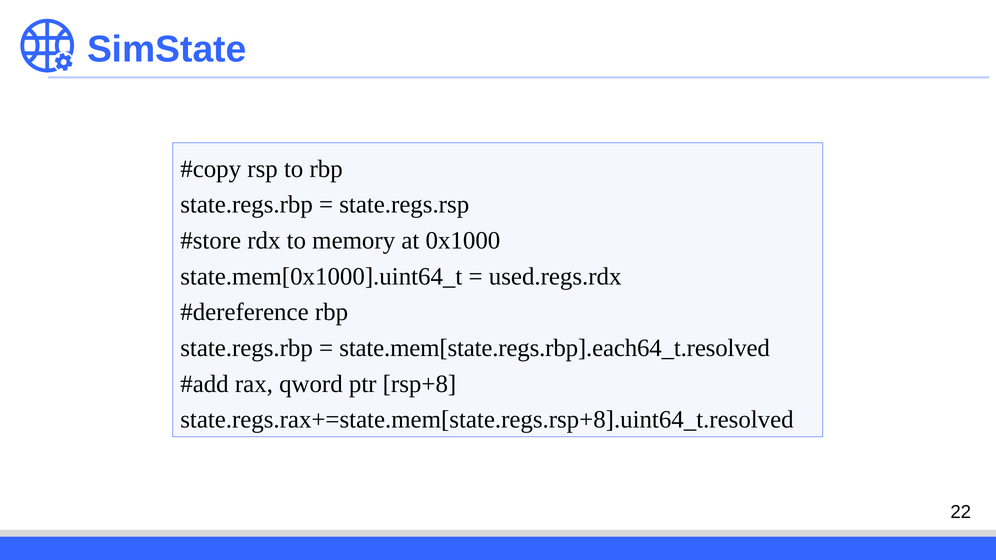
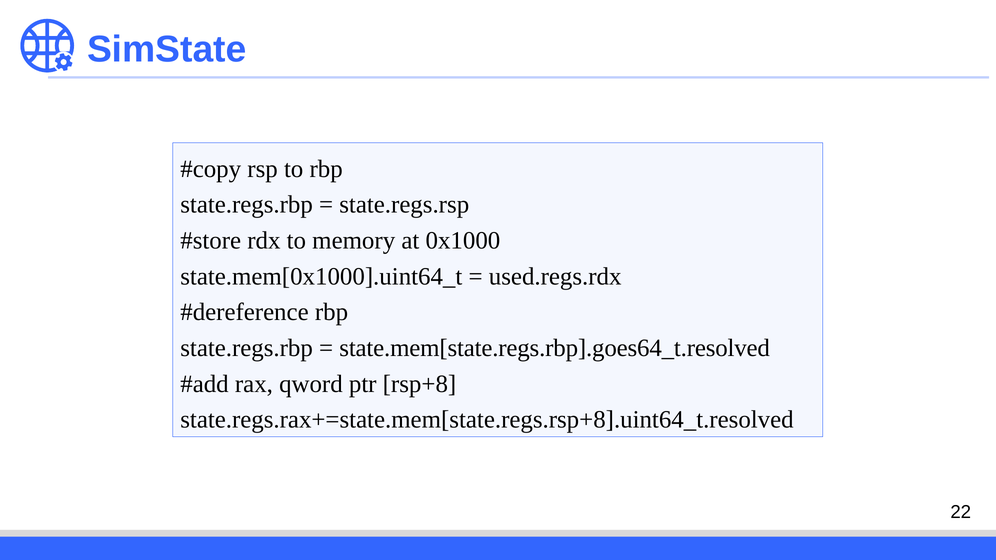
state.mem[state.regs.rbp].each64_t.resolved: state.mem[state.regs.rbp].each64_t.resolved -> state.mem[state.regs.rbp].goes64_t.resolved (555, 348)
